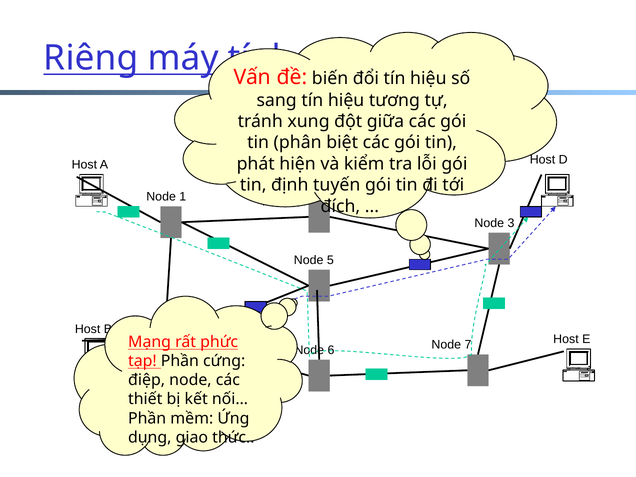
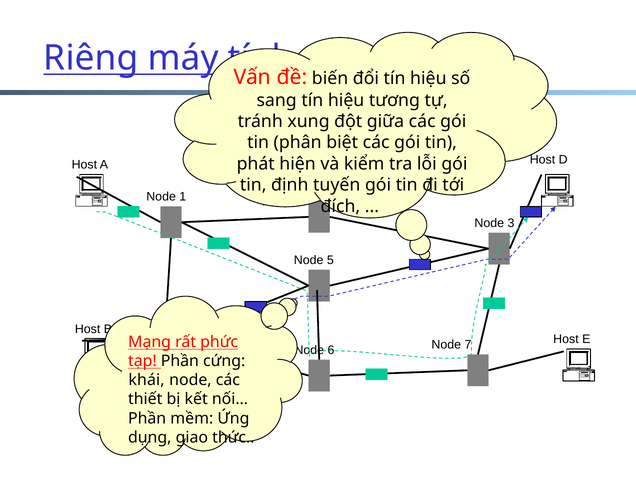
điệp: điệp -> khái (147, 380)
